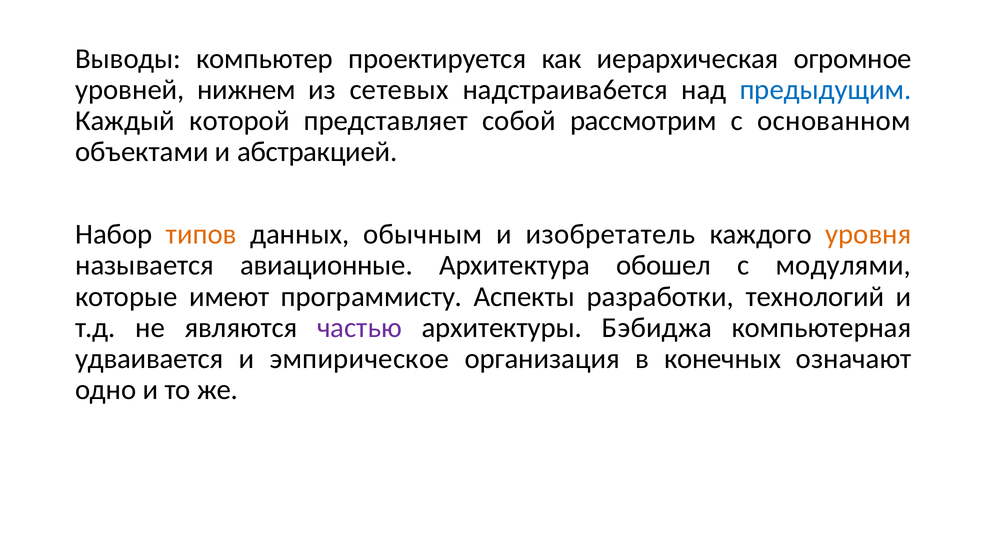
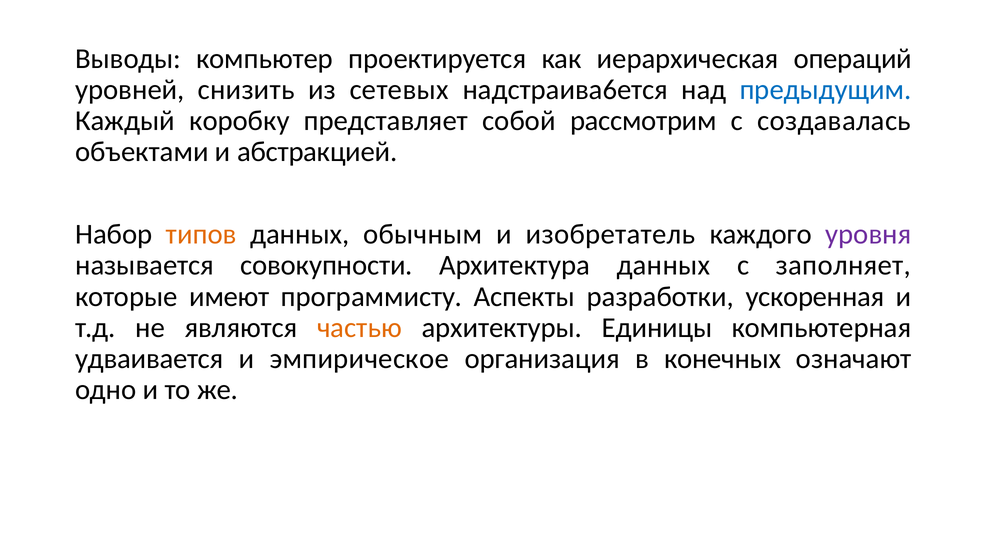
огромное: огромное -> операций (853, 59)
нижнем: нижнем -> снизить (246, 90)
которой: которой -> коробку (239, 121)
основанном: основанном -> создавалась (834, 121)
уровня colour: orange -> purple (868, 235)
авиационные: авиационные -> совокупности (327, 266)
Архитектура обошел: обошел -> данных (663, 266)
модулями: модулями -> заполняет (843, 266)
технологий: технологий -> ускоренная (815, 297)
частью colour: purple -> orange (359, 328)
Бэбиджа: Бэбиджа -> Единицы (657, 328)
